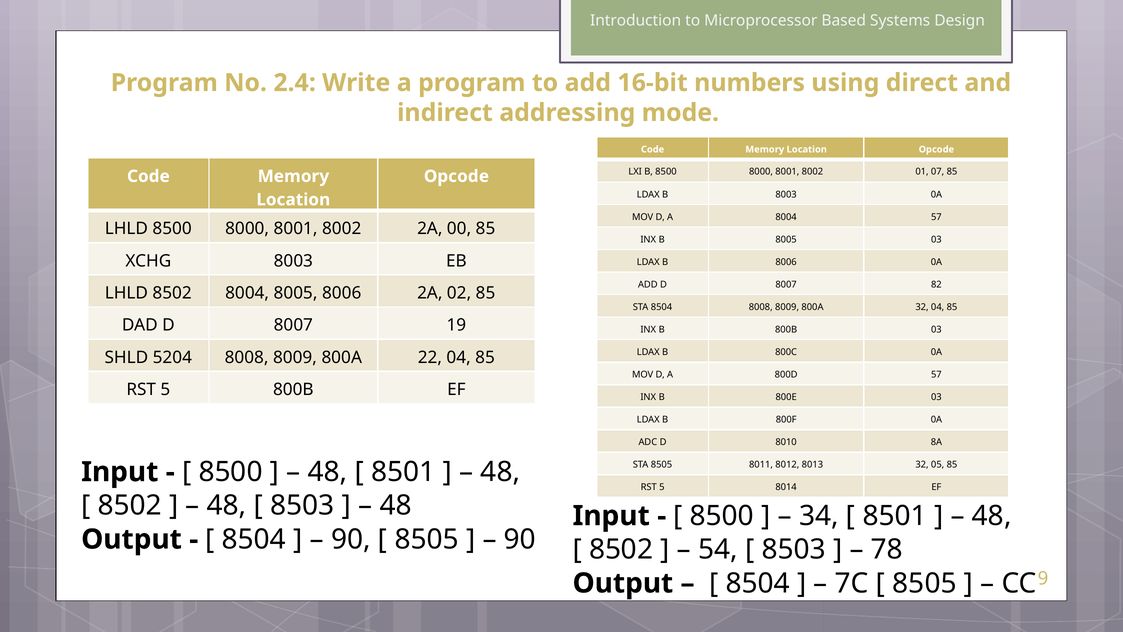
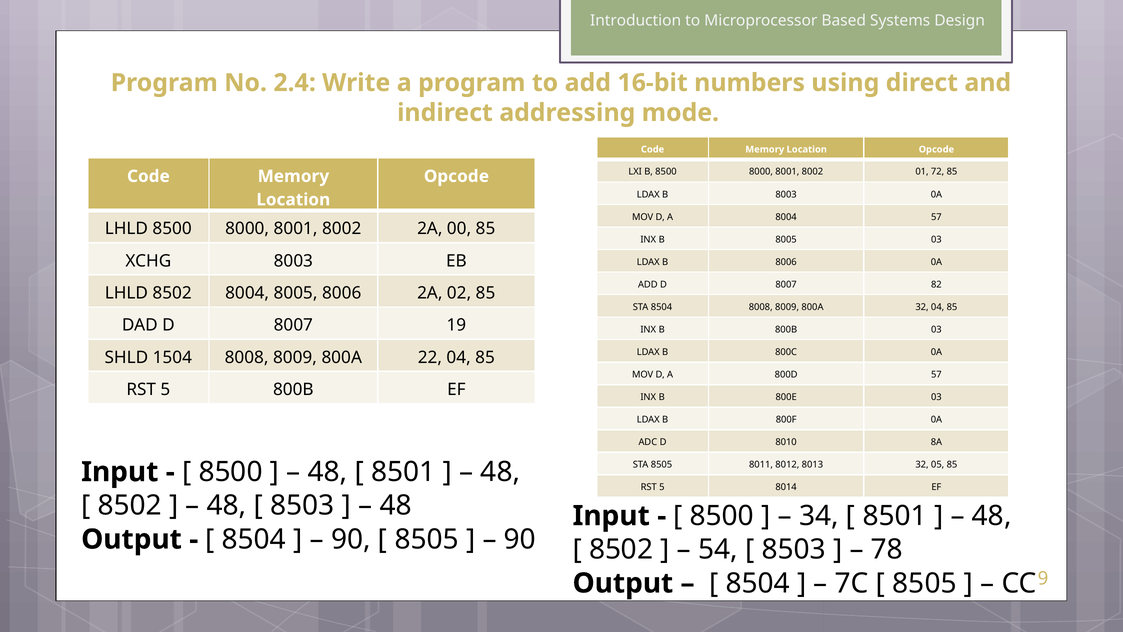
07: 07 -> 72 (938, 172)
5204: 5204 -> 1504 (172, 357)
